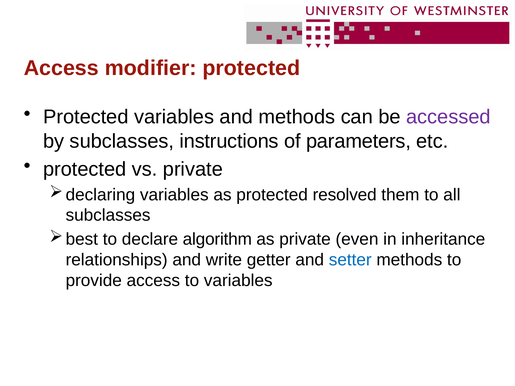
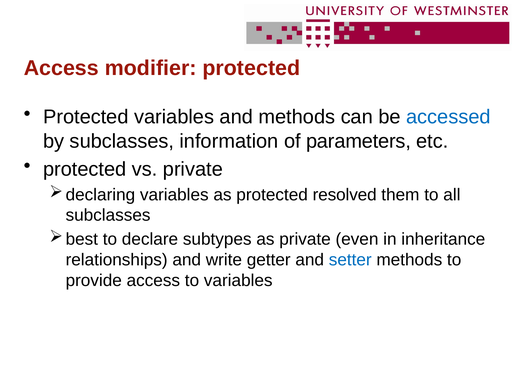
accessed colour: purple -> blue (448, 117)
instructions: instructions -> information (229, 141)
algorithm: algorithm -> subtypes (217, 239)
